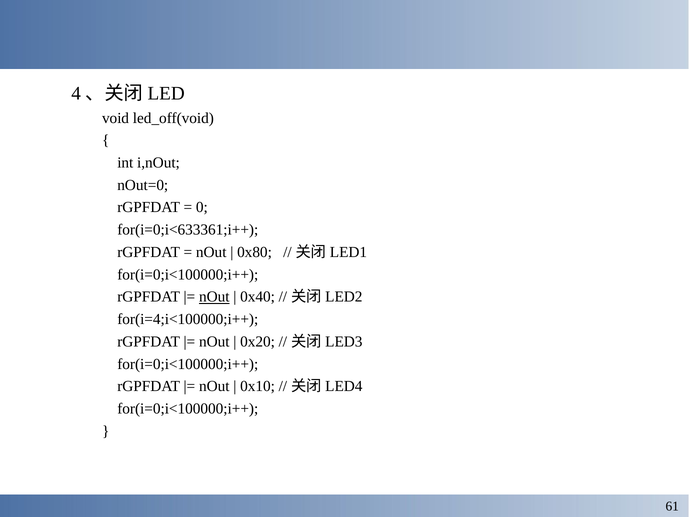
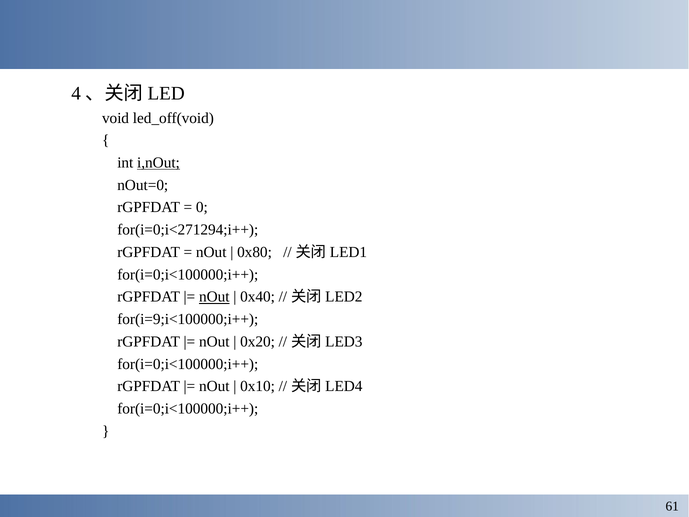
i,nOut underline: none -> present (158, 163)
for(i=0;i<633361;i++: for(i=0;i<633361;i++ -> for(i=0;i<271294;i++ (188, 230)
for(i=4;i<100000;i++: for(i=4;i<100000;i++ -> for(i=9;i<100000;i++ (188, 319)
